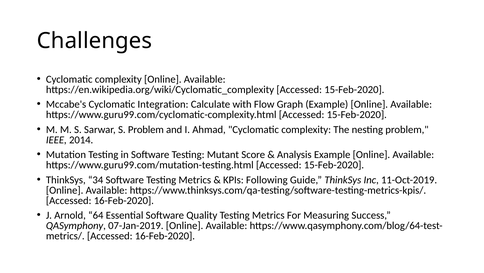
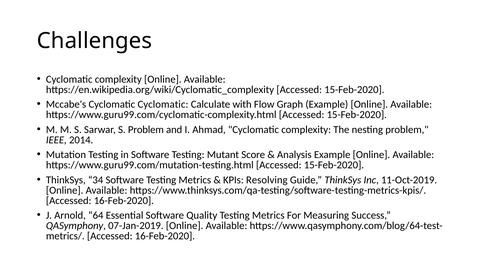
Cyclomatic Integration: Integration -> Cyclomatic (163, 104)
Following: Following -> Resolving (267, 179)
